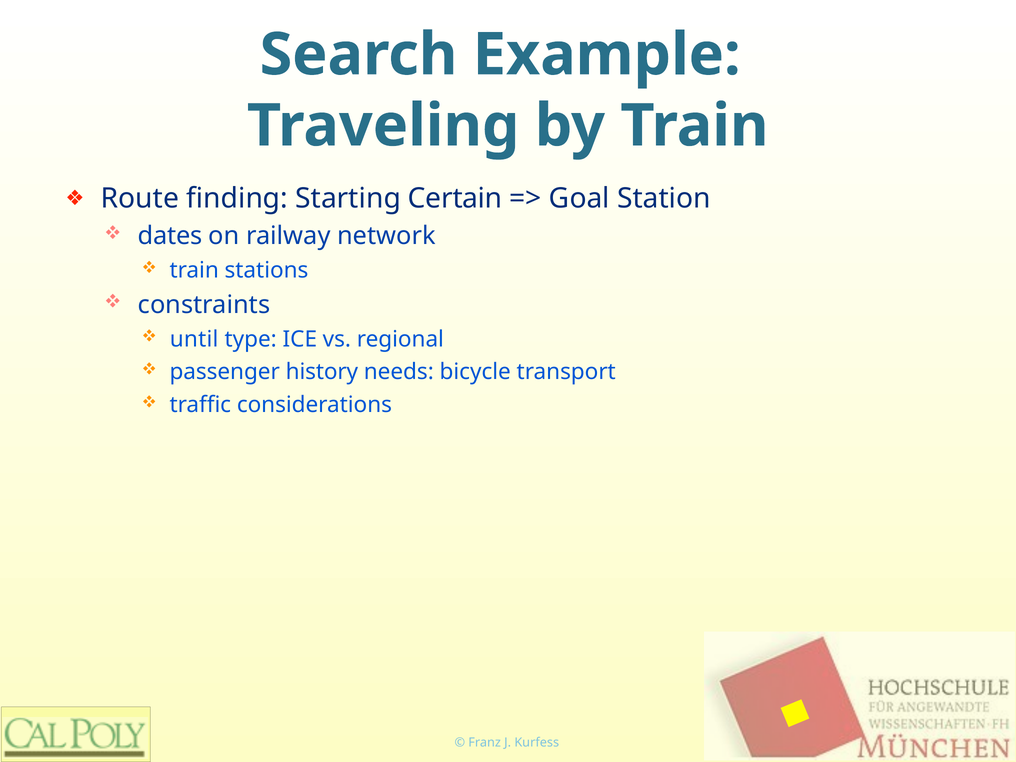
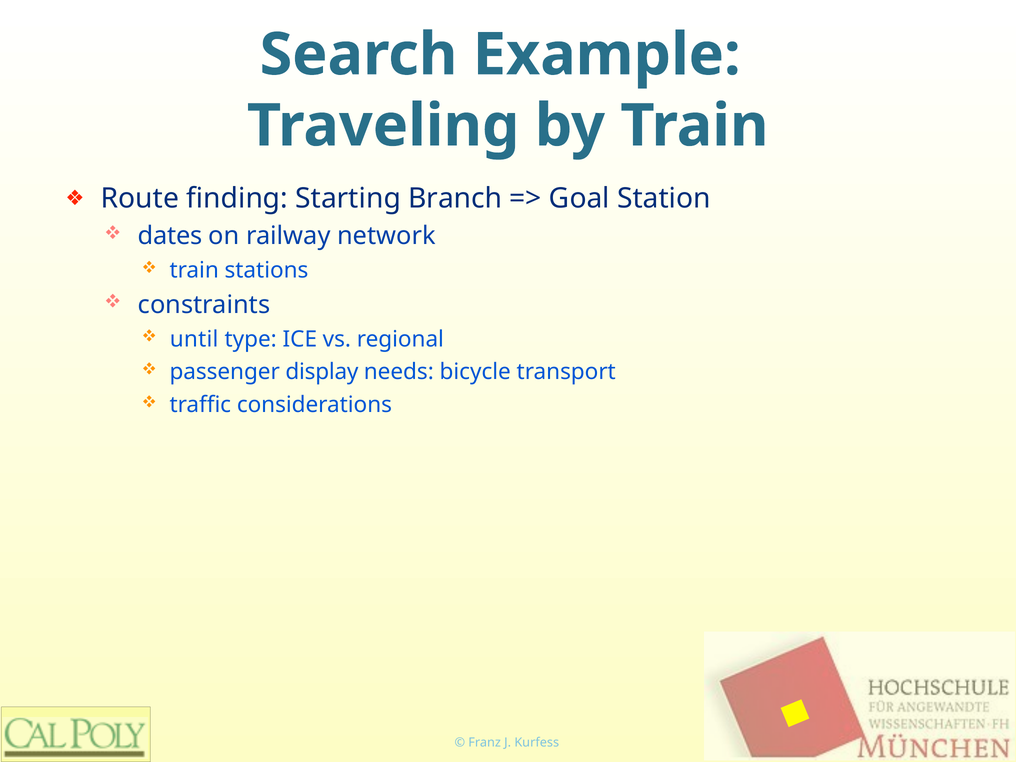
Certain: Certain -> Branch (455, 199)
history: history -> display (322, 372)
